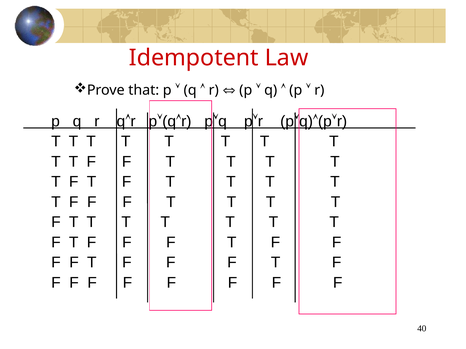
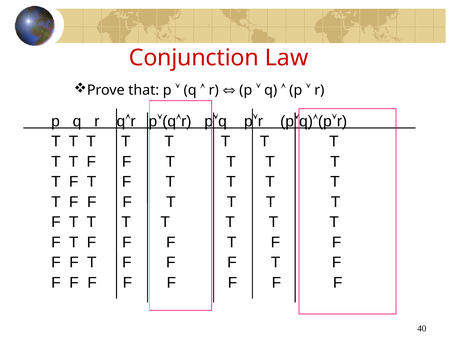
Idempotent: Idempotent -> Conjunction (194, 58)
